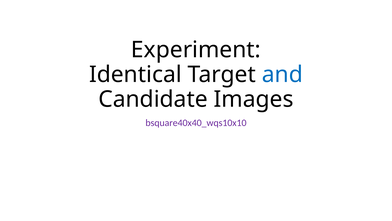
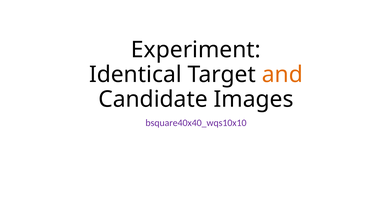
and colour: blue -> orange (282, 74)
